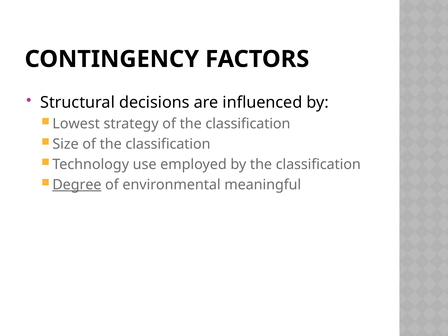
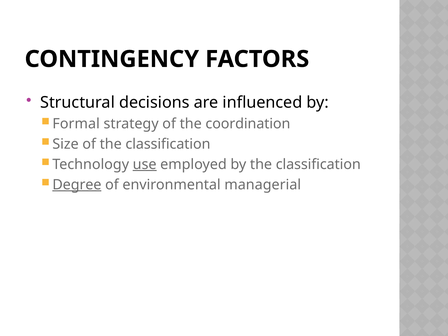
Lowest: Lowest -> Formal (76, 124)
strategy of the classification: classification -> coordination (248, 124)
use underline: none -> present (145, 164)
meaningful: meaningful -> managerial (263, 185)
